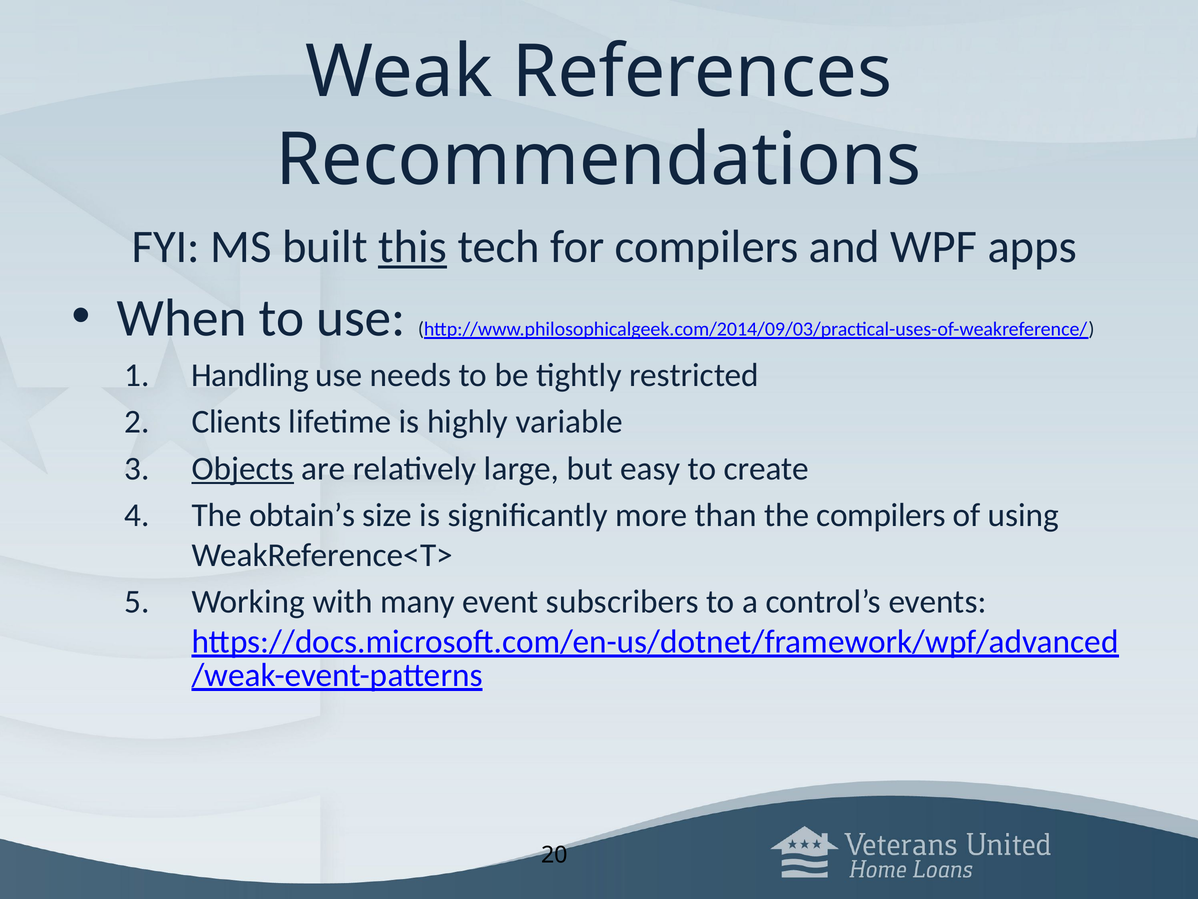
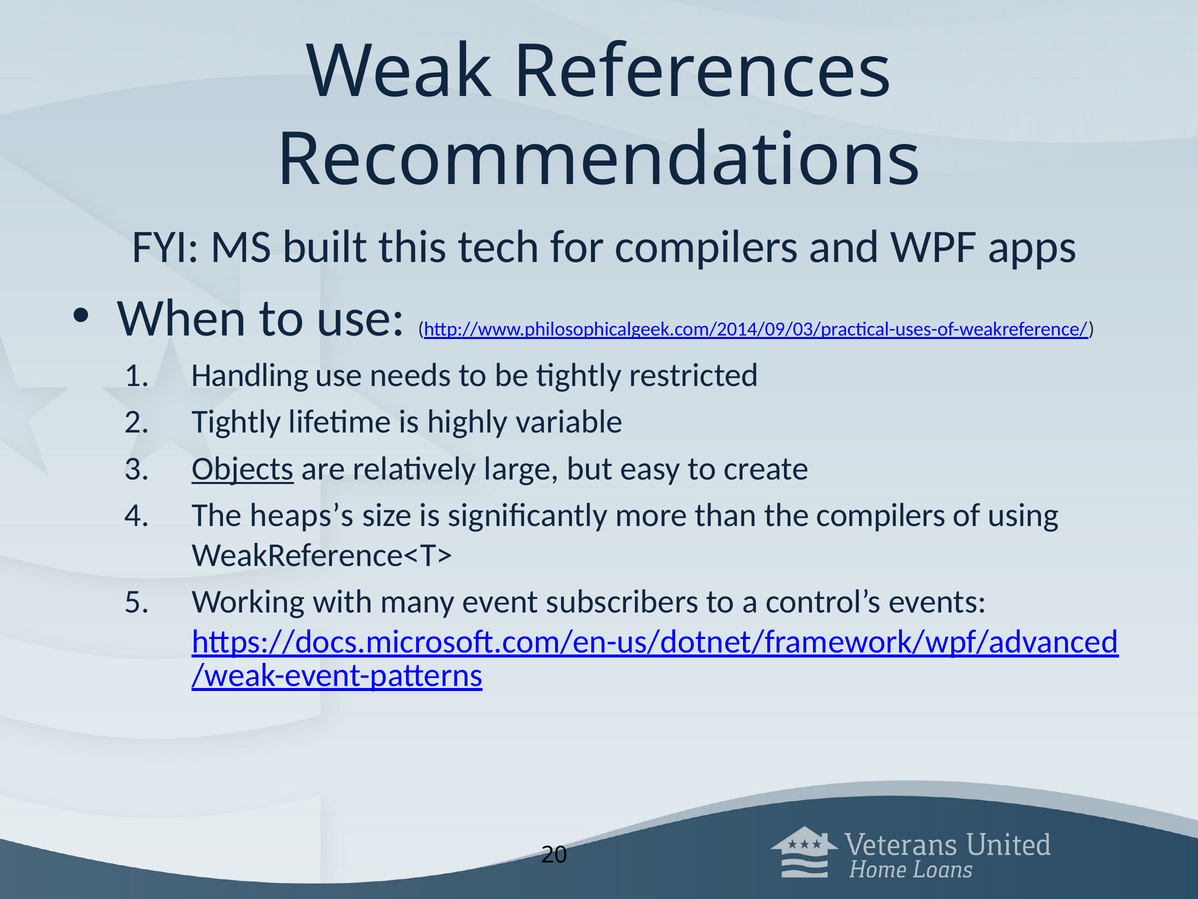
this underline: present -> none (413, 247)
Clients: Clients -> Tightly (236, 422)
obtain’s: obtain’s -> heaps’s (302, 515)
